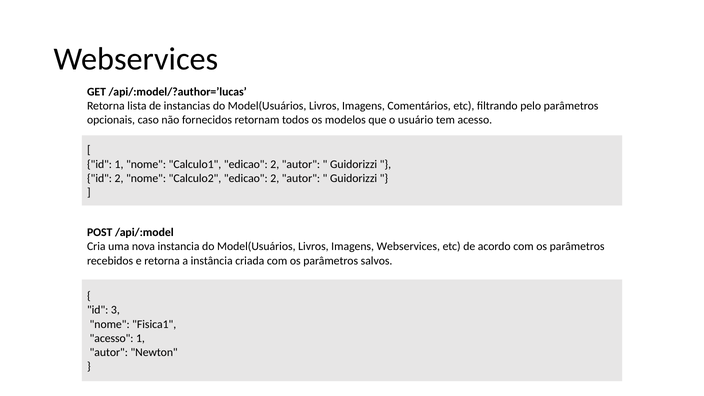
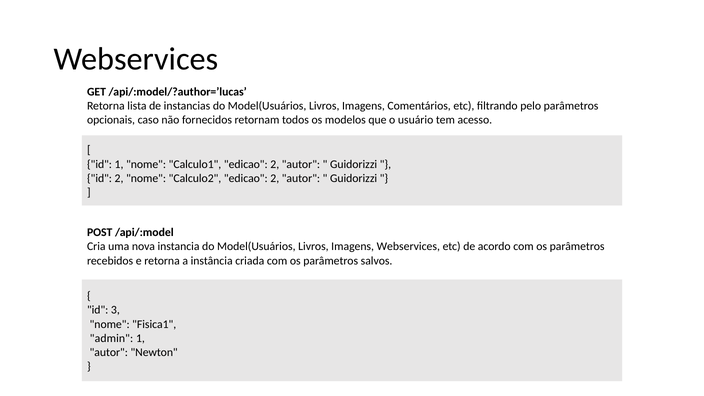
acesso: acesso -> admin (112, 338)
